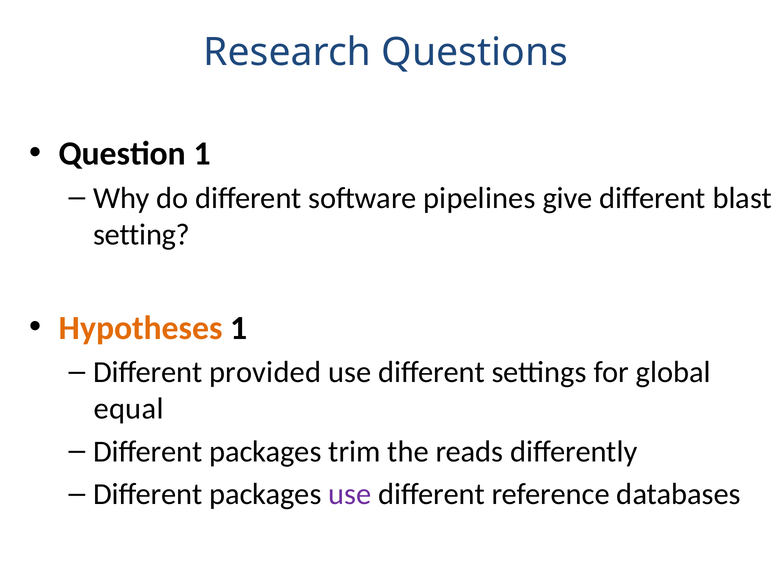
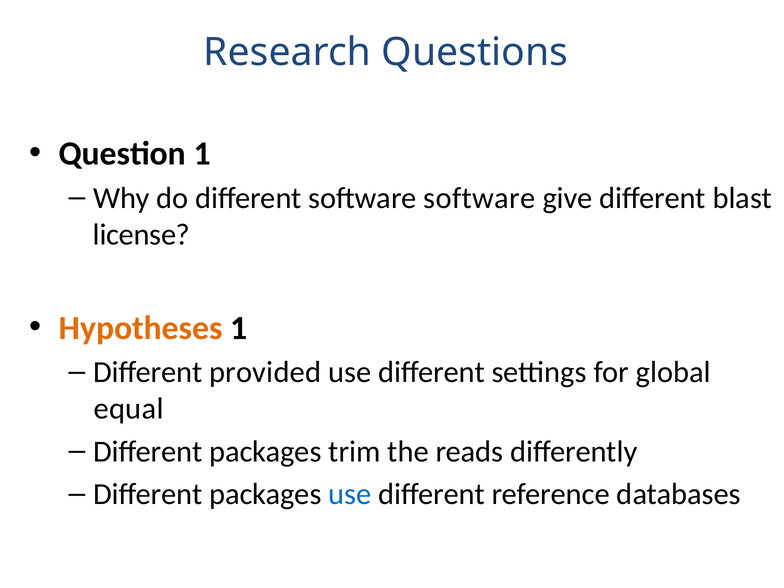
software pipelines: pipelines -> software (479, 198)
setting: setting -> license (141, 235)
use colour: purple -> blue (350, 494)
